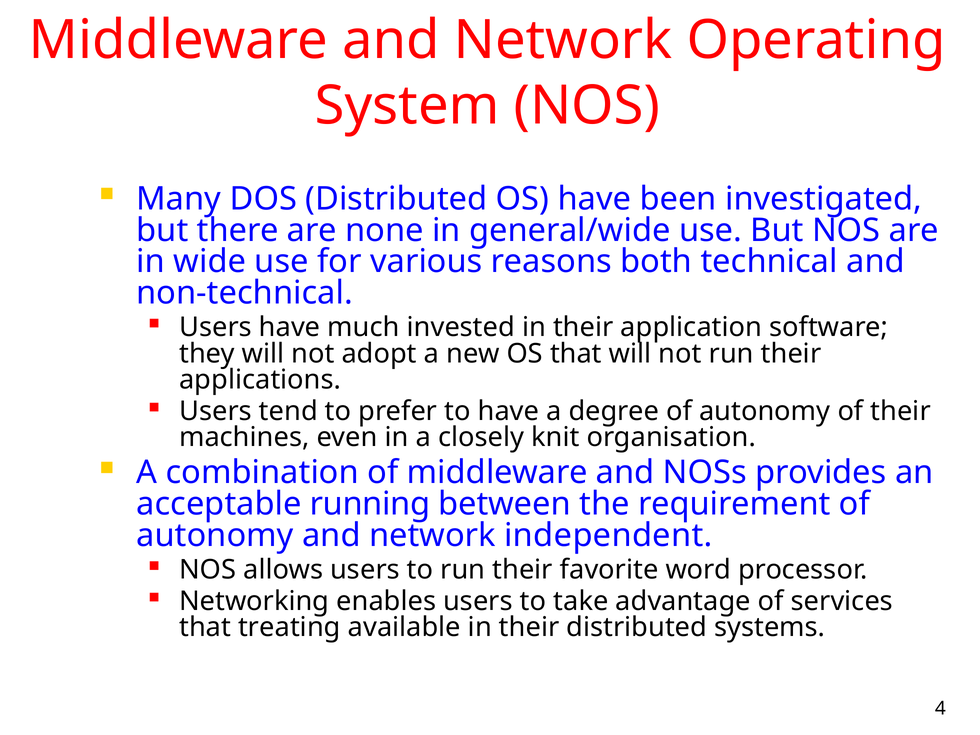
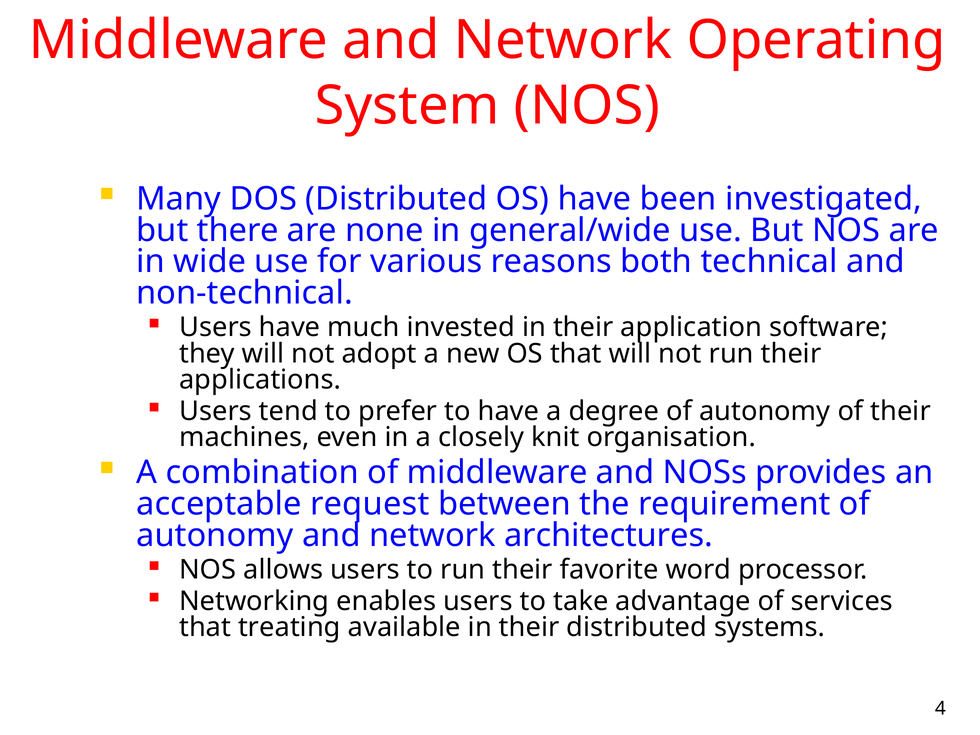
running: running -> request (370, 504)
independent: independent -> architectures (609, 535)
